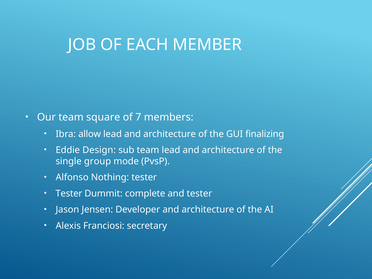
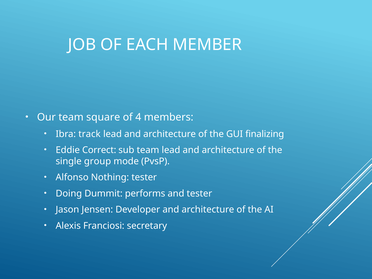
7: 7 -> 4 (138, 117)
allow: allow -> track (89, 134)
Design: Design -> Correct (99, 150)
Tester: Tester -> Doing (69, 193)
complete: complete -> performs (145, 193)
